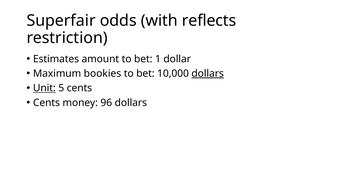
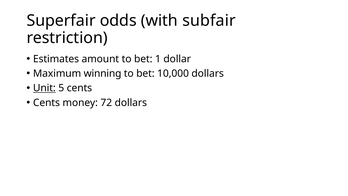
reflects: reflects -> subfair (209, 21)
bookies: bookies -> winning (103, 73)
dollars underline: present -> none (208, 73)
96: 96 -> 72 (106, 103)
